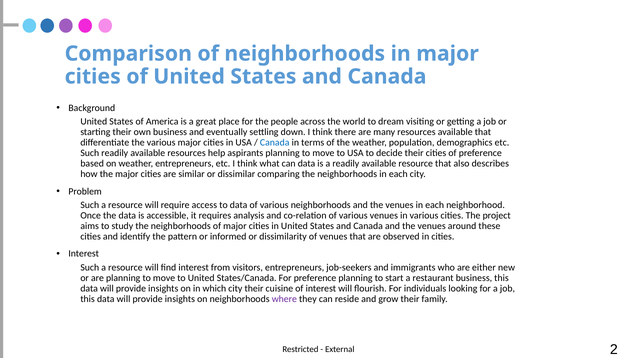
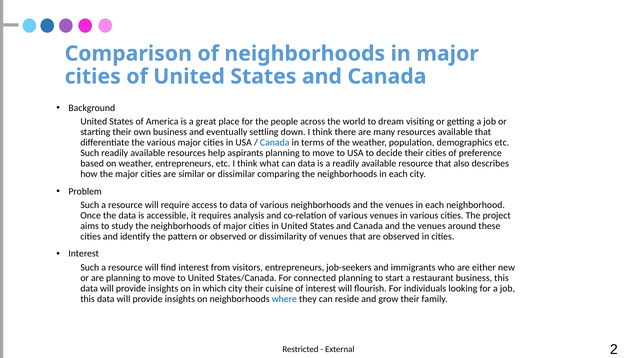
or informed: informed -> observed (228, 237)
For preference: preference -> connected (315, 278)
where colour: purple -> blue (284, 299)
